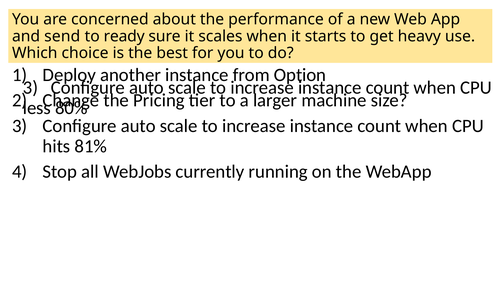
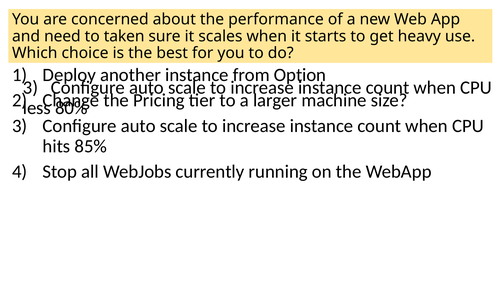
send: send -> need (62, 36)
ready: ready -> taken (124, 36)
81%: 81% -> 85% (91, 146)
